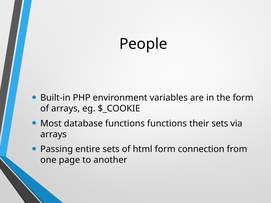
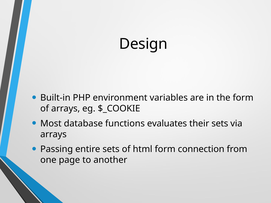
People: People -> Design (143, 44)
functions functions: functions -> evaluates (167, 124)
